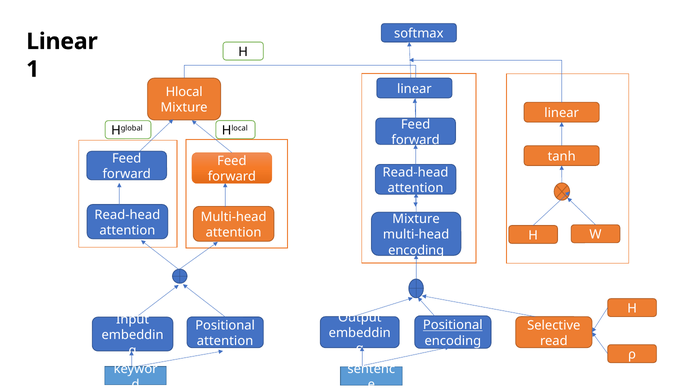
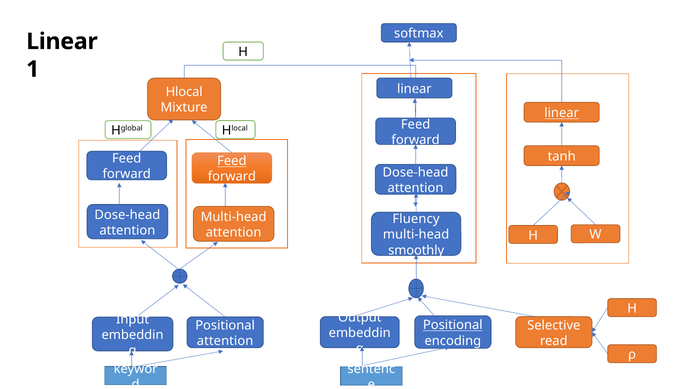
linear underline: none -> present (562, 113)
Feed underline: none -> present (232, 161)
Read-head: Read-head -> Dose-head (416, 173)
Read-head: Read-head -> Dose-head (127, 215)
Mixture: Mixture -> Fluency (416, 219)
encoding: encoding -> smoothly (416, 250)
